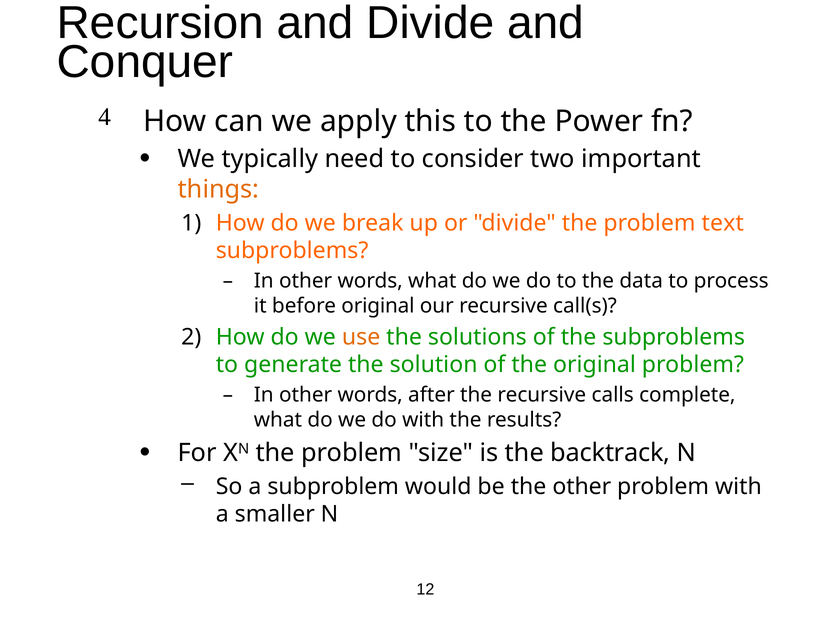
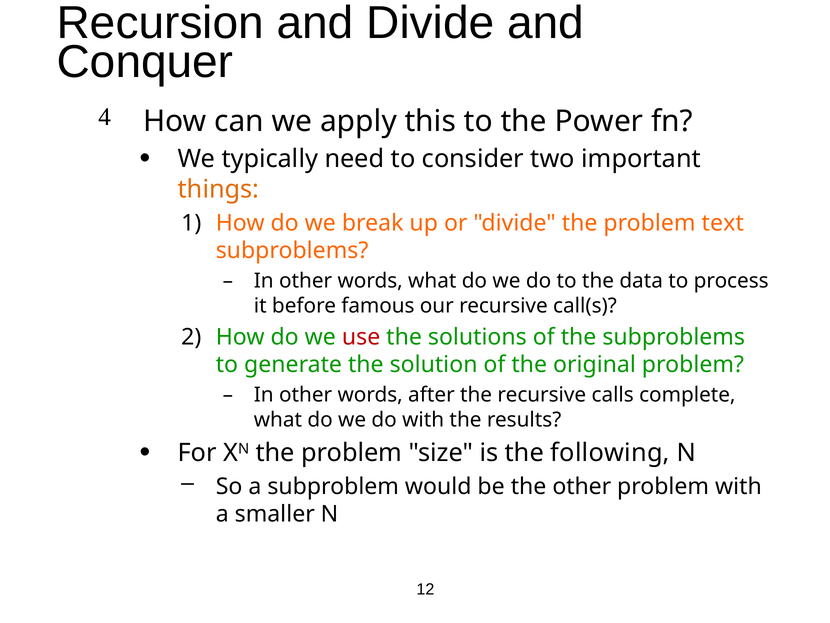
before original: original -> famous (378, 306)
use colour: orange -> red (361, 337)
backtrack: backtrack -> following (610, 453)
